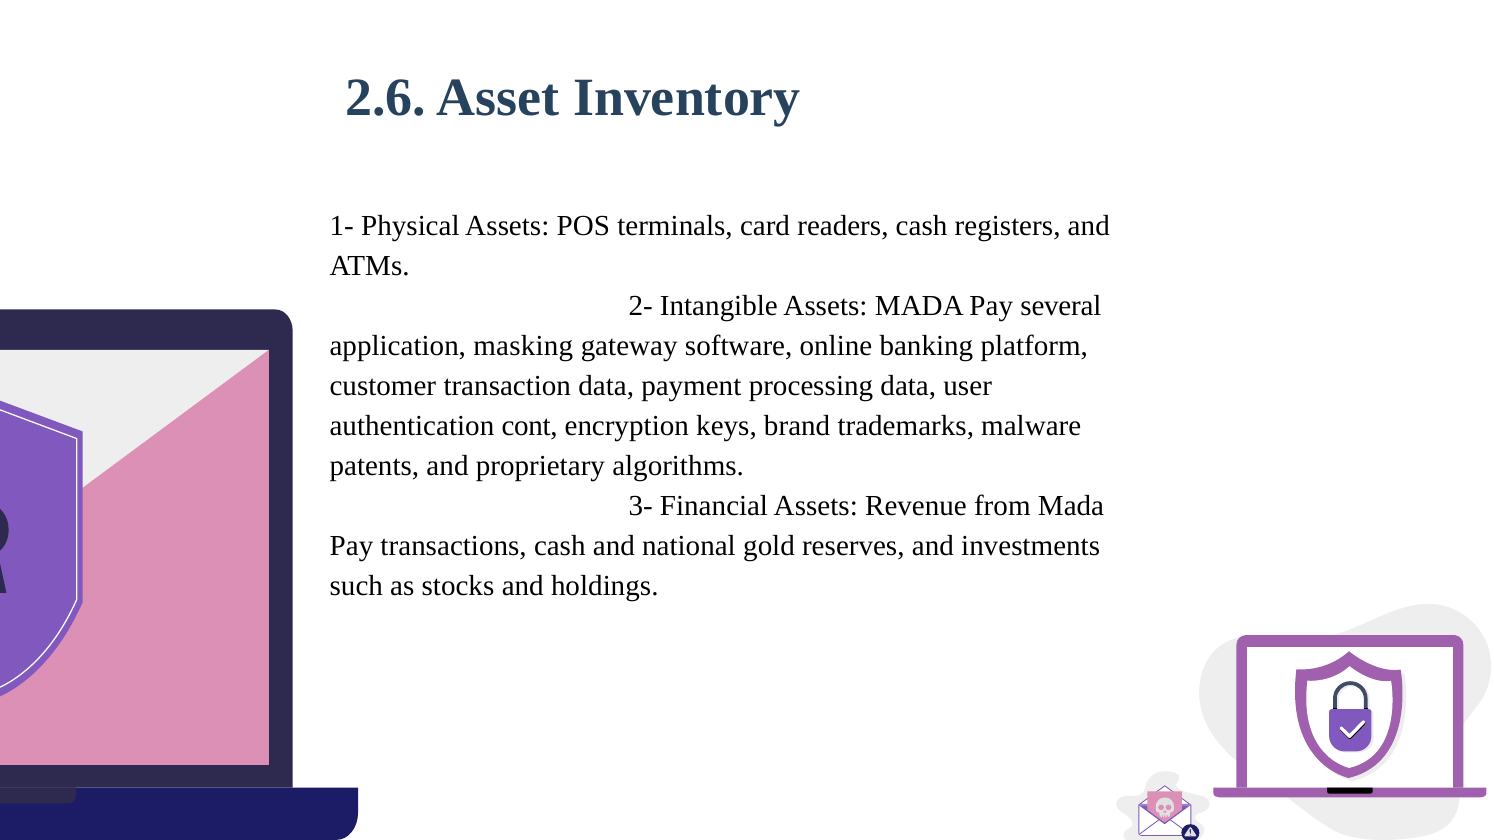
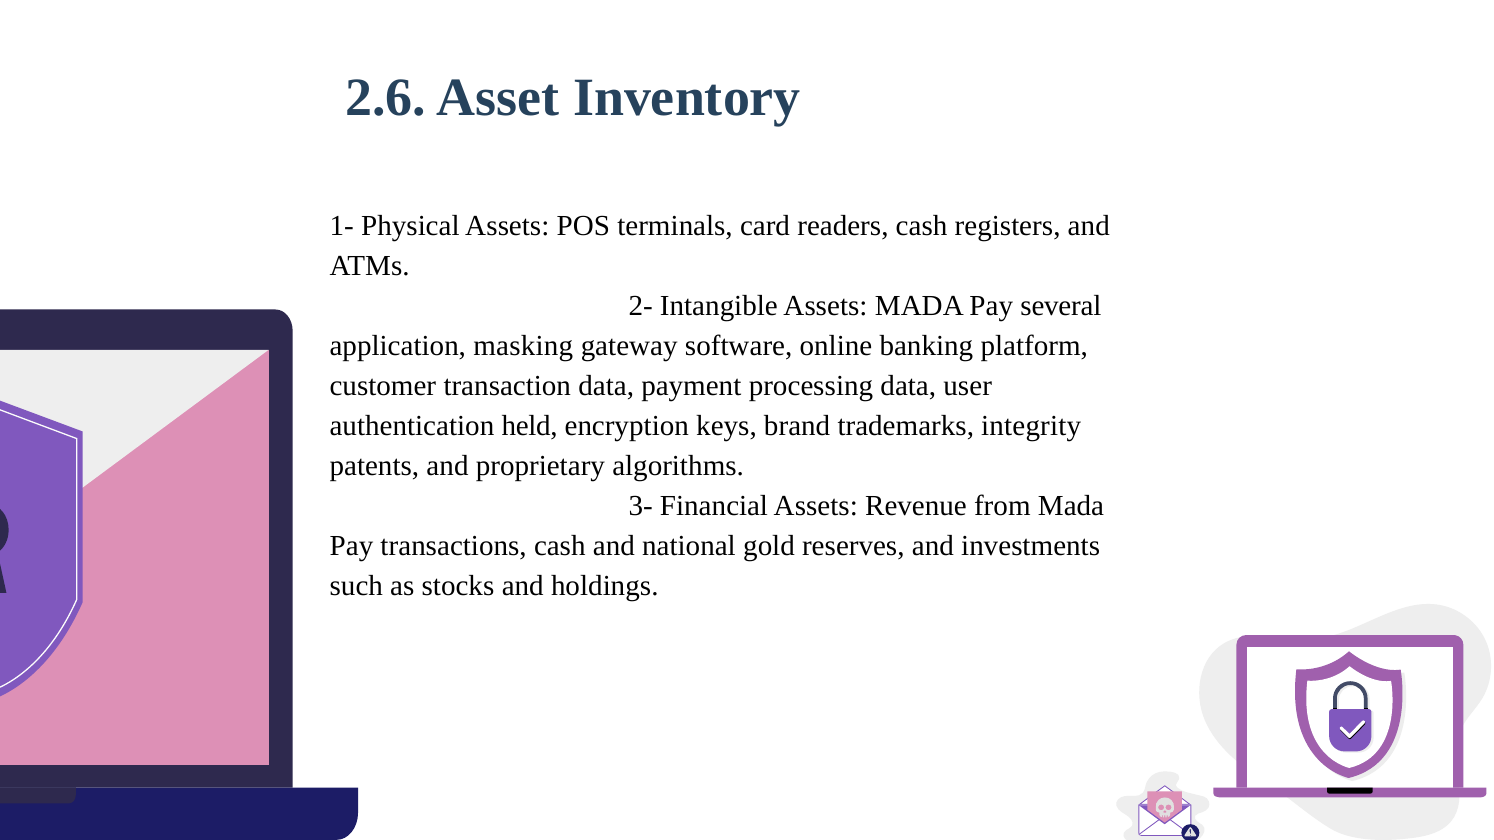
cont: cont -> held (530, 426)
malware: malware -> integrity (1031, 426)
